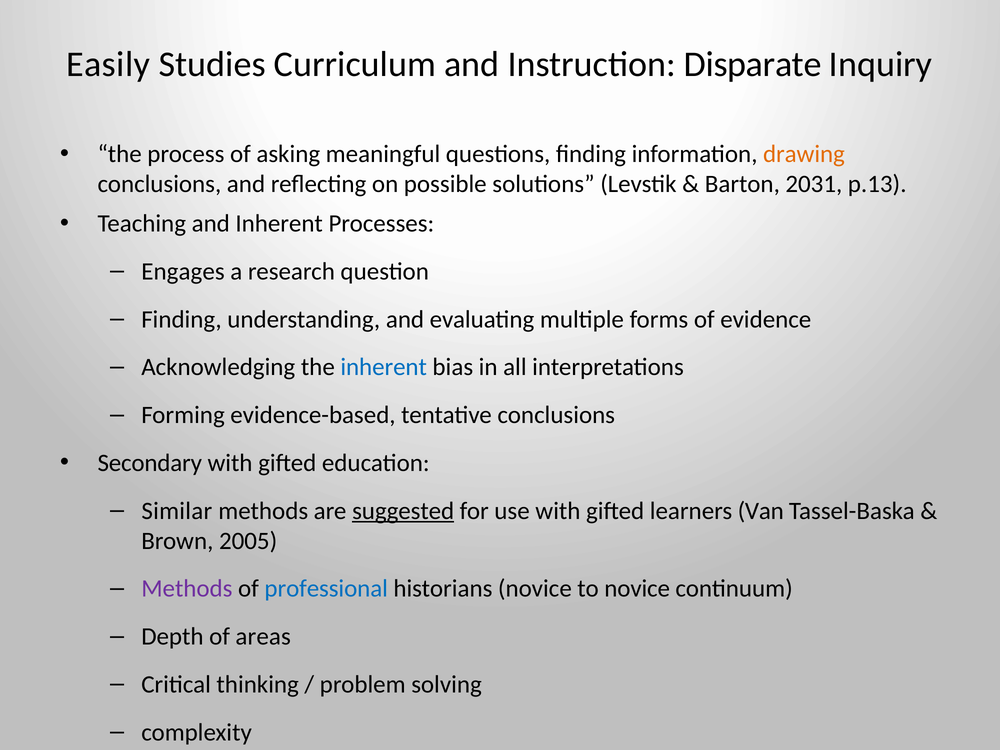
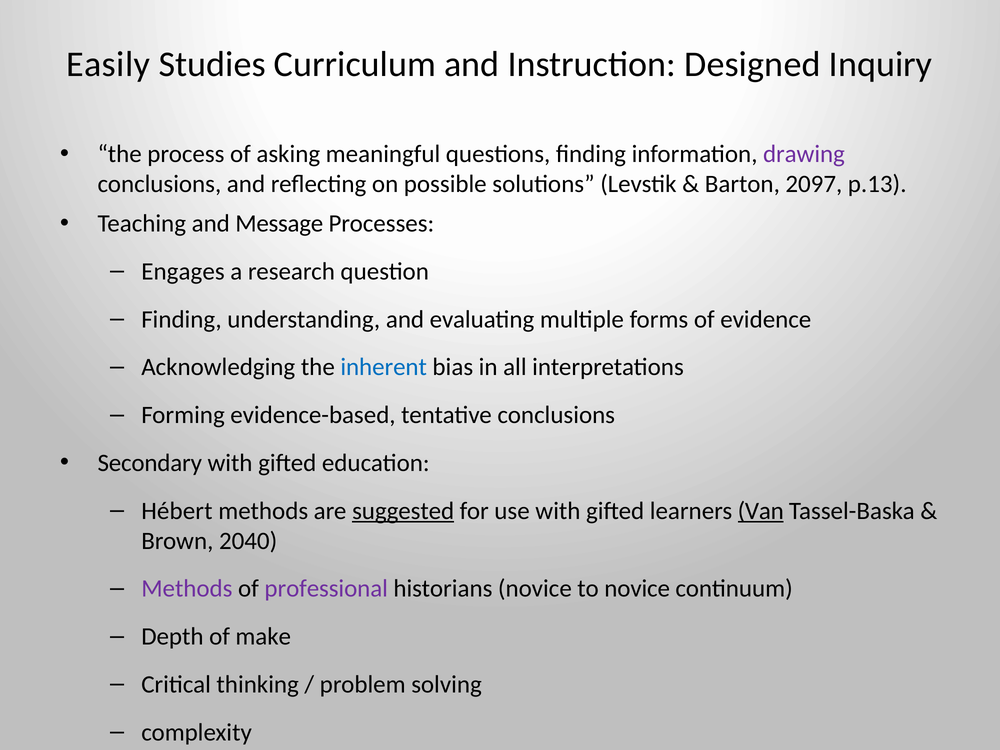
Disparate: Disparate -> Designed (752, 65)
drawing colour: orange -> purple (804, 154)
2031: 2031 -> 2097 (814, 184)
and Inherent: Inherent -> Message (279, 224)
Similar: Similar -> Hébert (177, 511)
Van underline: none -> present (761, 511)
2005: 2005 -> 2040 (248, 541)
professional colour: blue -> purple (326, 589)
areas: areas -> make (263, 637)
